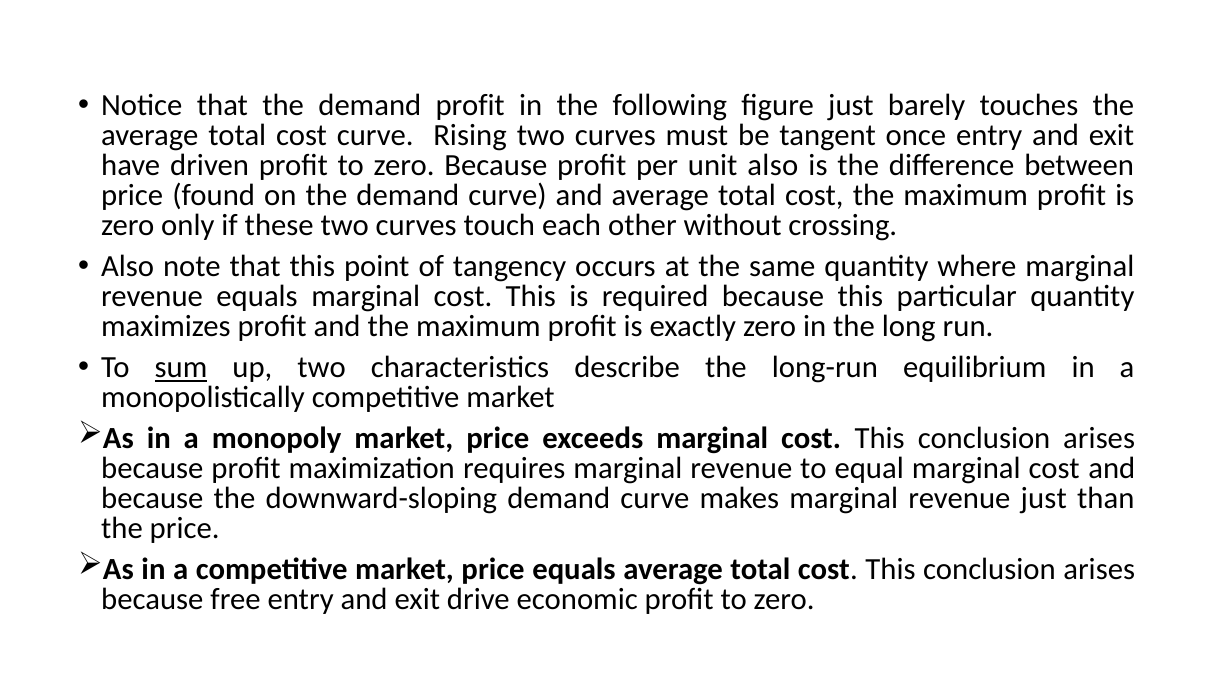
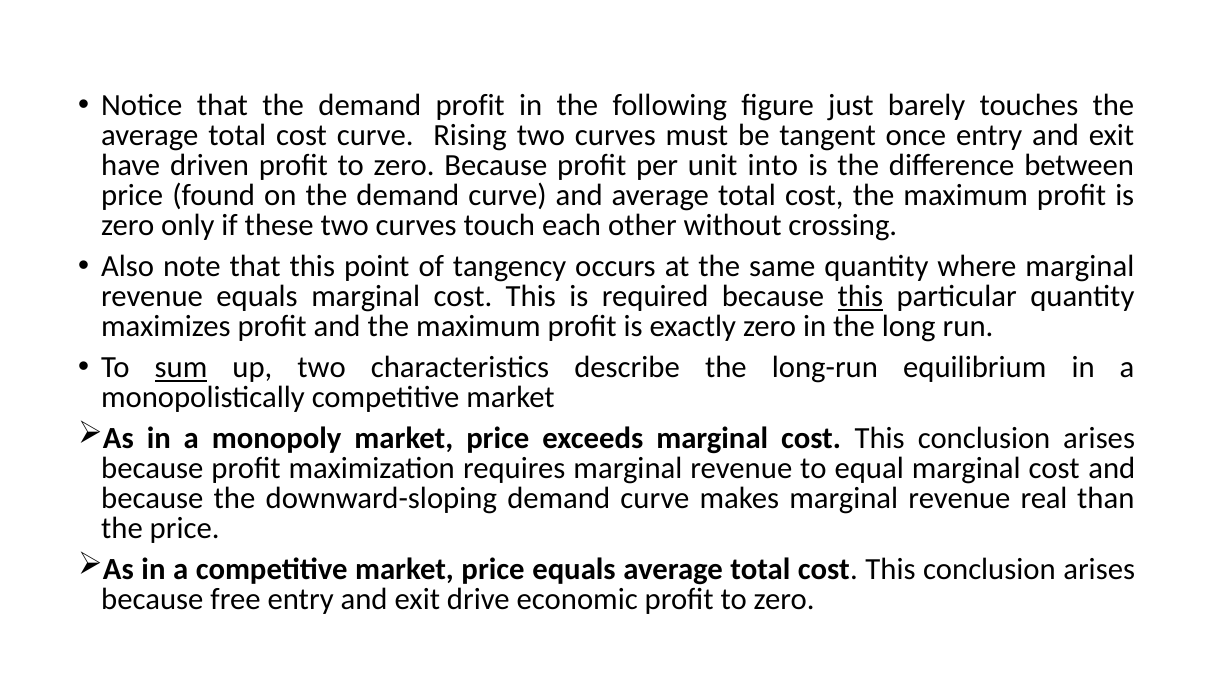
unit also: also -> into (773, 166)
this underline: none -> present (860, 297)
revenue just: just -> real (1044, 499)
